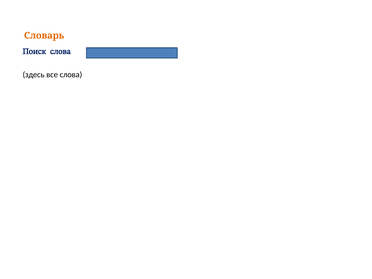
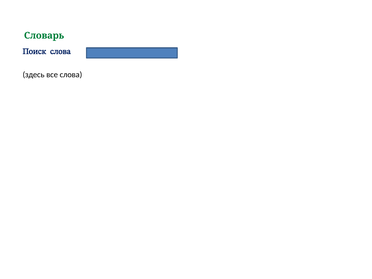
Словарь colour: orange -> green (44, 36)
